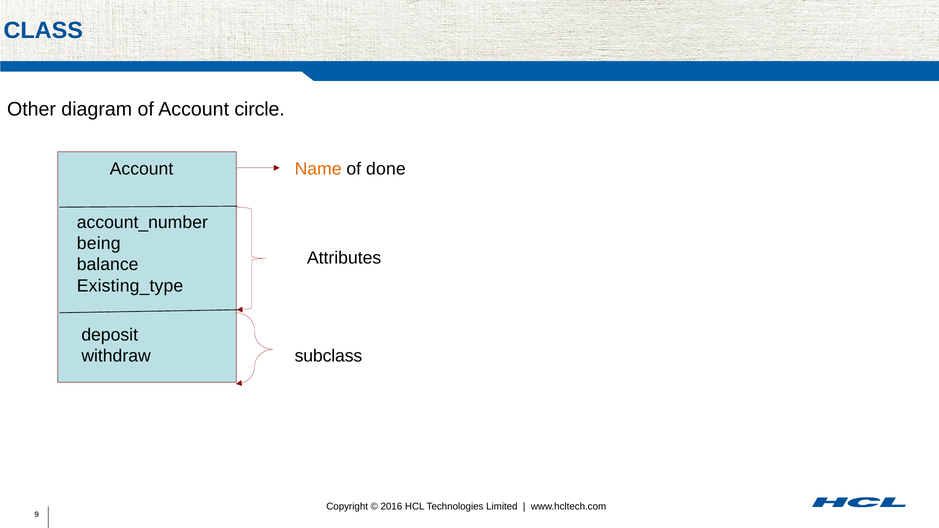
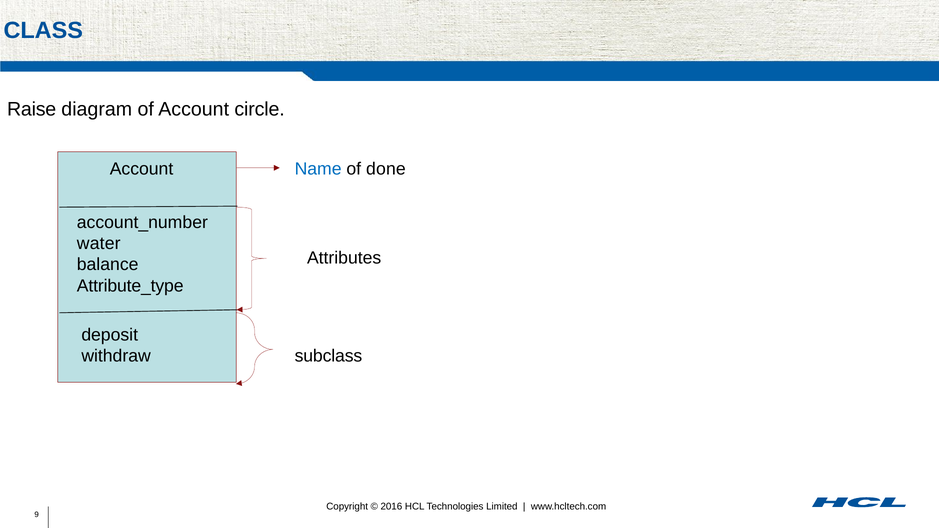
Other: Other -> Raise (32, 110)
Name colour: orange -> blue (318, 169)
being: being -> water (99, 244)
Existing_type: Existing_type -> Attribute_type (130, 286)
